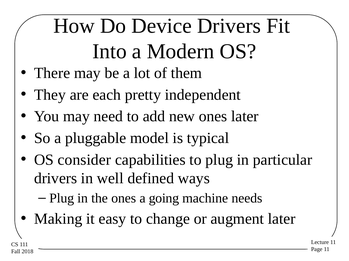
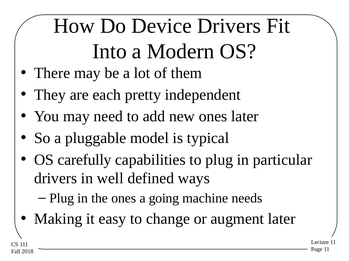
consider: consider -> carefully (85, 160)
